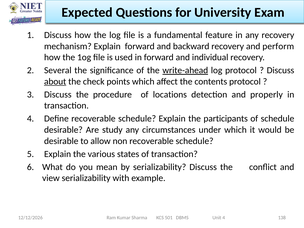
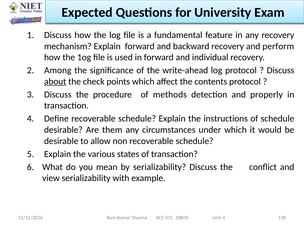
Several: Several -> Among (58, 70)
write-ahead underline: present -> none (185, 70)
locations: locations -> methods (170, 95)
participants: participants -> instructions (226, 119)
study: study -> them (112, 130)
